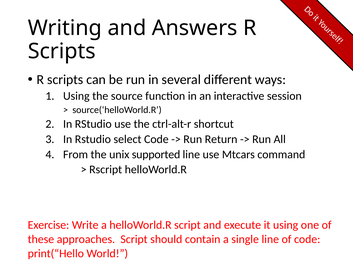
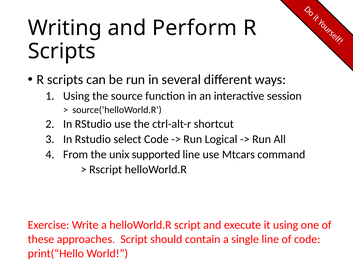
Answers: Answers -> Perform (195, 28)
Return: Return -> Logical (221, 139)
